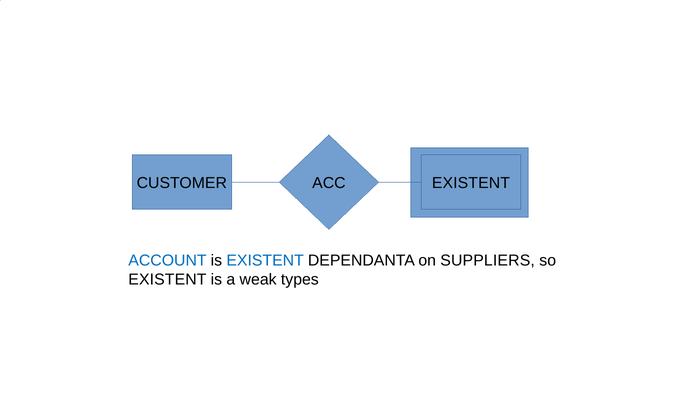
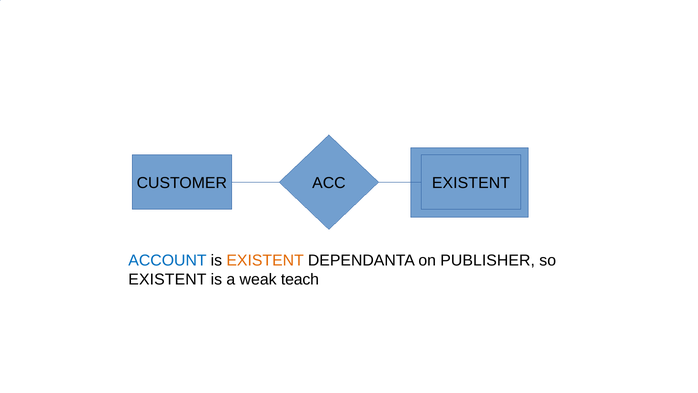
EXISTENT colour: blue -> orange (265, 260)
SUPPLIERS: SUPPLIERS -> PUBLISHER (488, 260)
types: types -> teach (300, 279)
